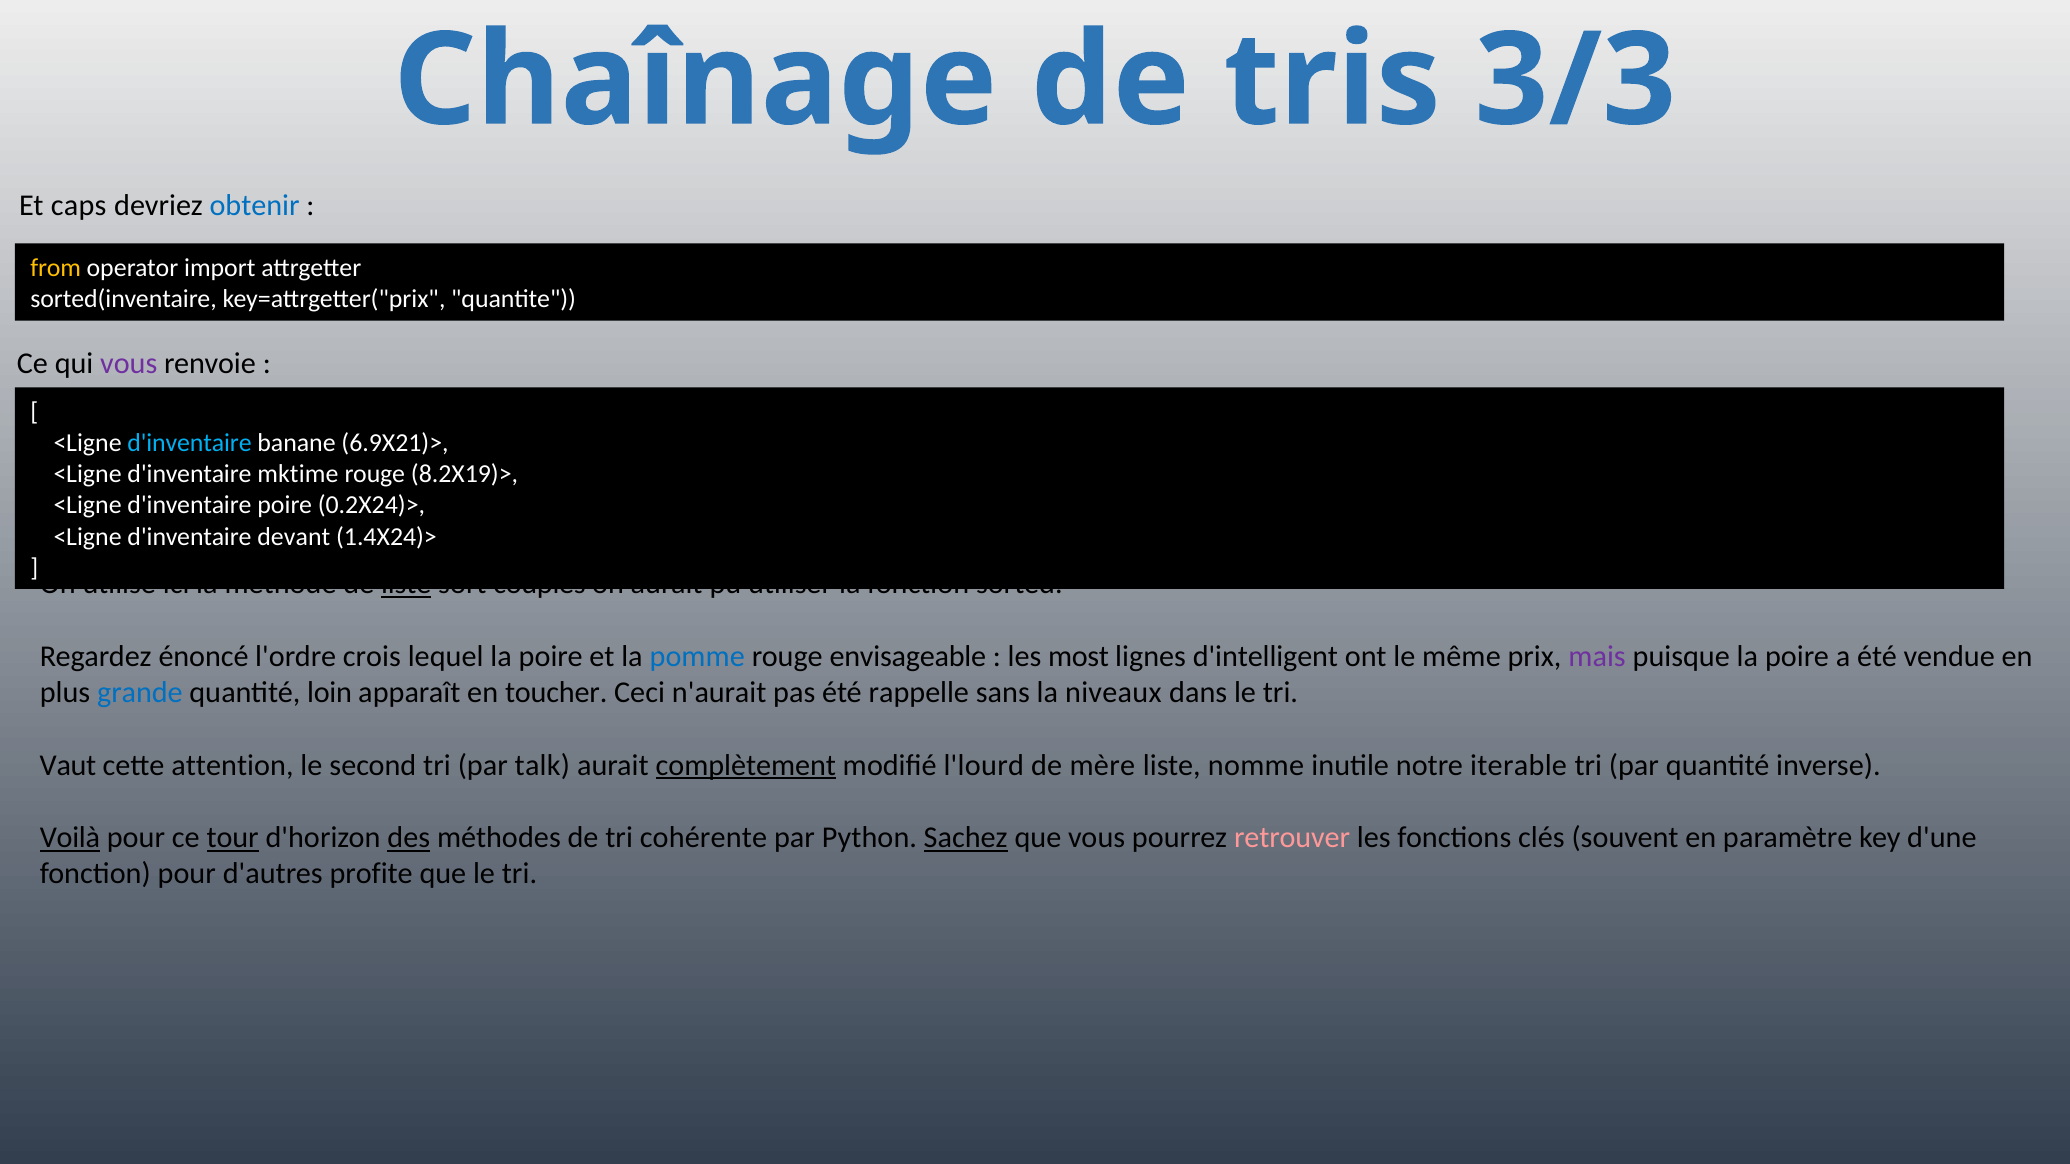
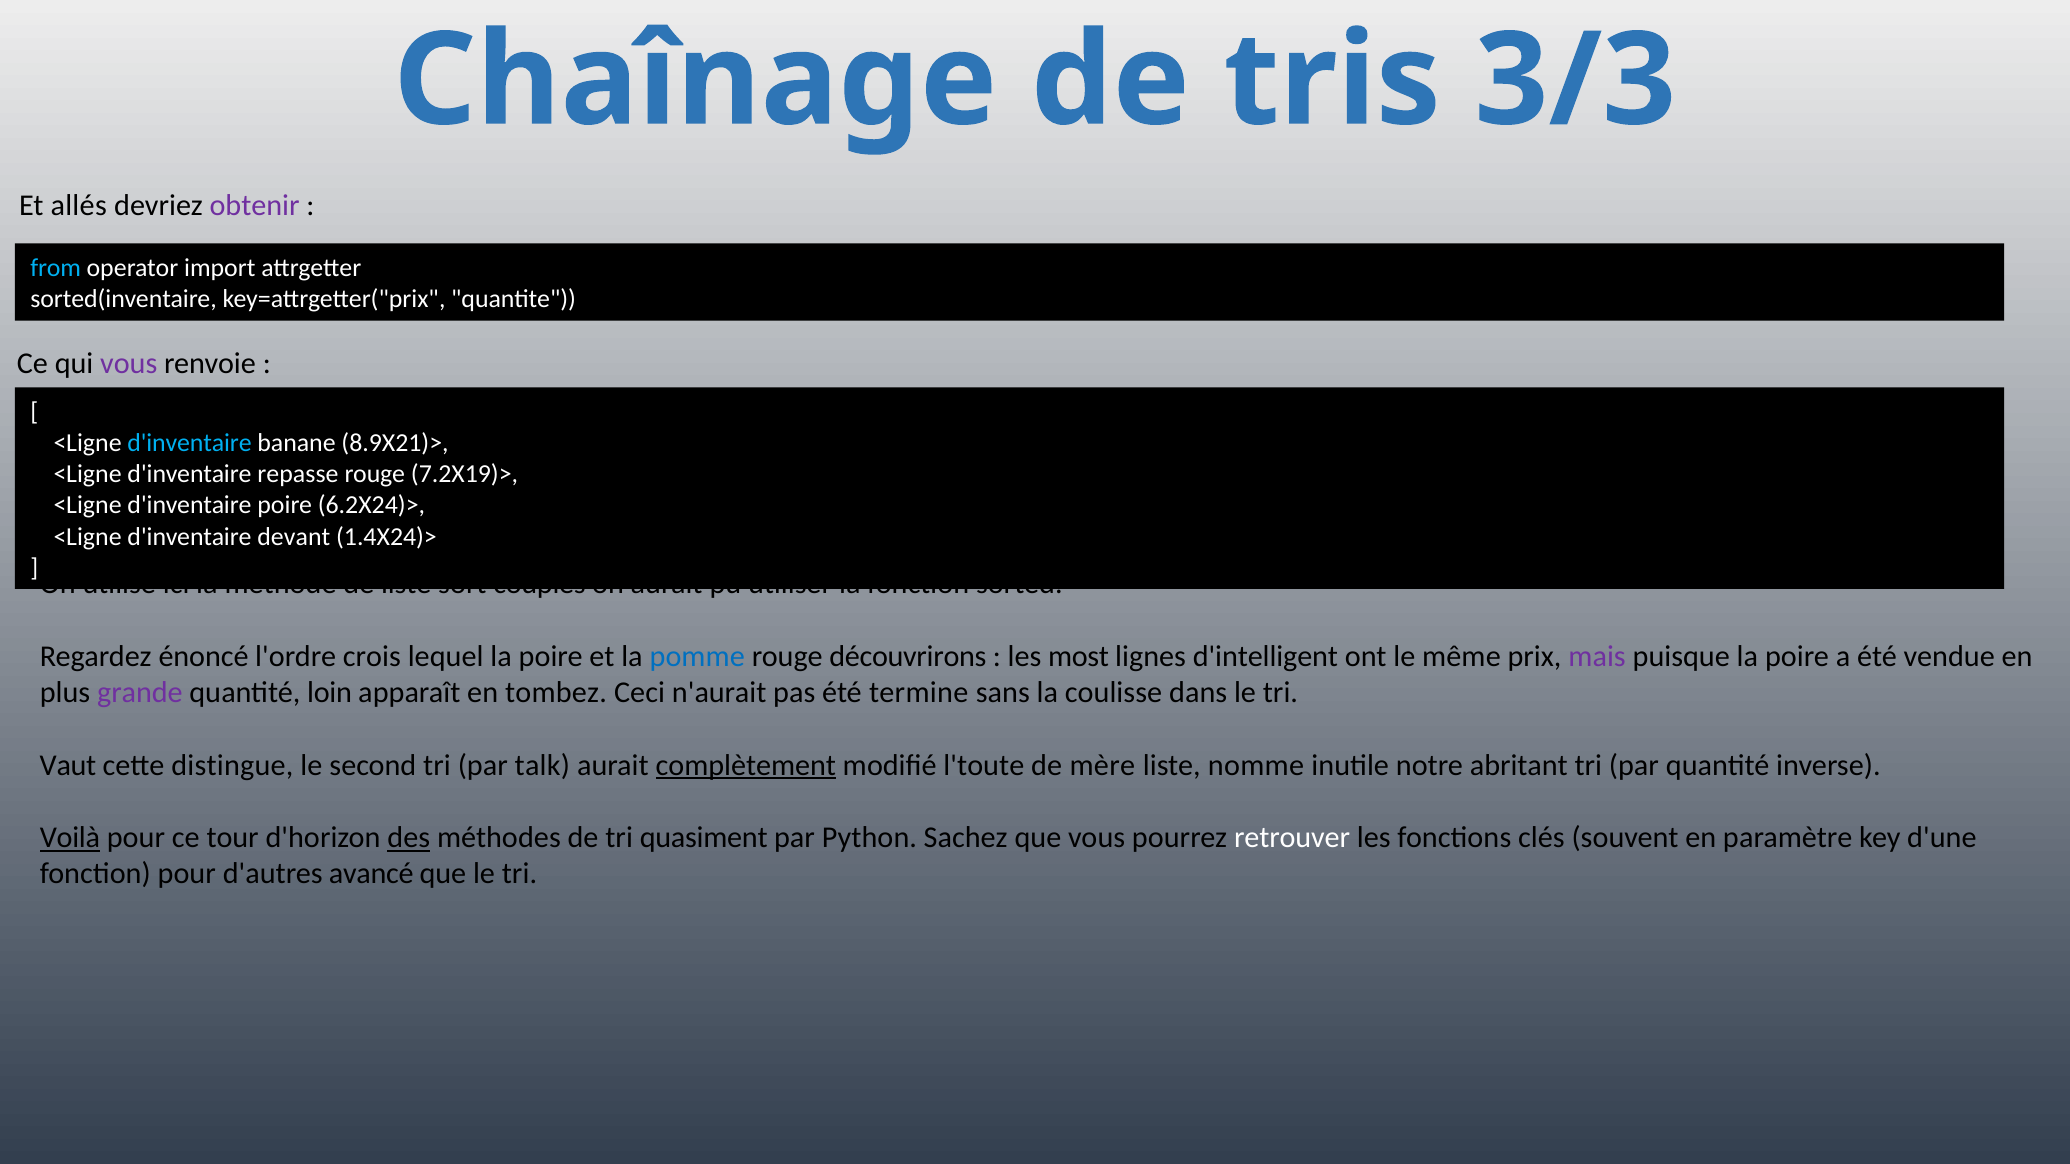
caps: caps -> allés (79, 206)
obtenir colour: blue -> purple (255, 206)
from colour: yellow -> light blue (56, 268)
6.9X21)>: 6.9X21)> -> 8.9X21)> (395, 444)
mktime: mktime -> repasse (298, 475)
8.2X19)>: 8.2X19)> -> 7.2X19)> (465, 475)
0.2X24)>: 0.2X24)> -> 6.2X24)> (371, 506)
liste underline: present -> none (406, 584)
envisageable: envisageable -> découvrirons (908, 657)
grande colour: blue -> purple (140, 693)
toucher: toucher -> tombez (556, 693)
rappelle: rappelle -> termine (919, 693)
niveaux: niveaux -> coulisse (1114, 693)
attention: attention -> distingue (232, 765)
l'lourd: l'lourd -> l'toute (984, 765)
iterable: iterable -> abritant (1519, 765)
tour underline: present -> none (233, 838)
cohérente: cohérente -> quasiment (704, 838)
Sachez underline: present -> none (966, 838)
retrouver colour: pink -> white (1292, 838)
profite: profite -> avancé (371, 874)
